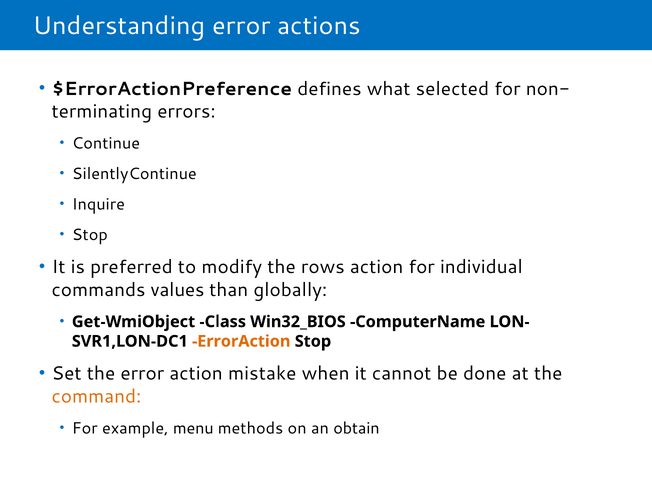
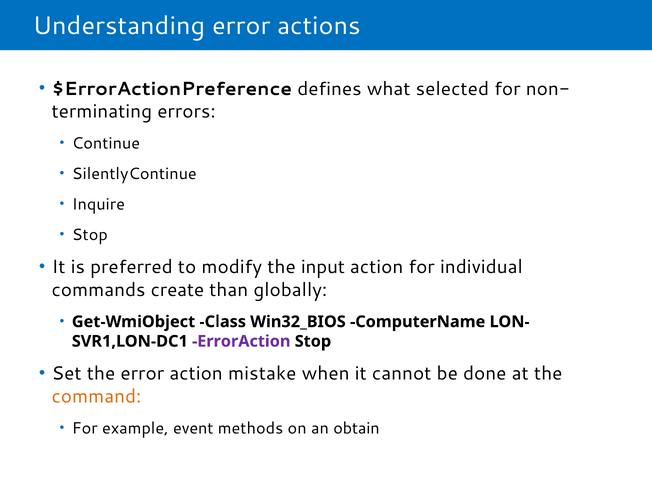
rows: rows -> input (323, 267)
values: values -> create (177, 290)
ErrorAction colour: orange -> purple (241, 341)
menu: menu -> event (193, 428)
